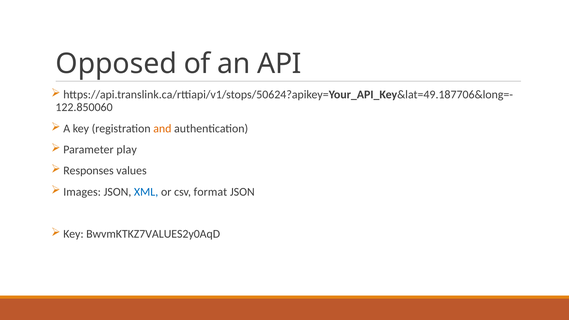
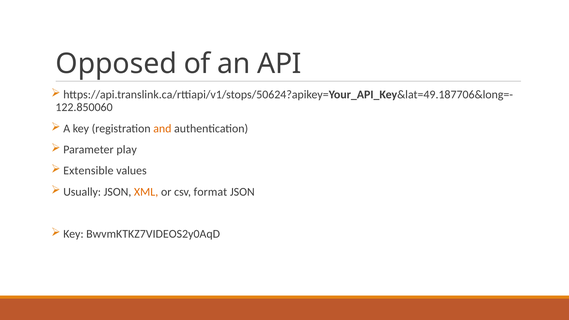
Responses: Responses -> Extensible (88, 171)
Images: Images -> Usually (82, 192)
XML colour: blue -> orange (146, 192)
BwvmKTKZ7VALUES2y0AqD: BwvmKTKZ7VALUES2y0AqD -> BwvmKTKZ7VIDEOS2y0AqD (153, 234)
